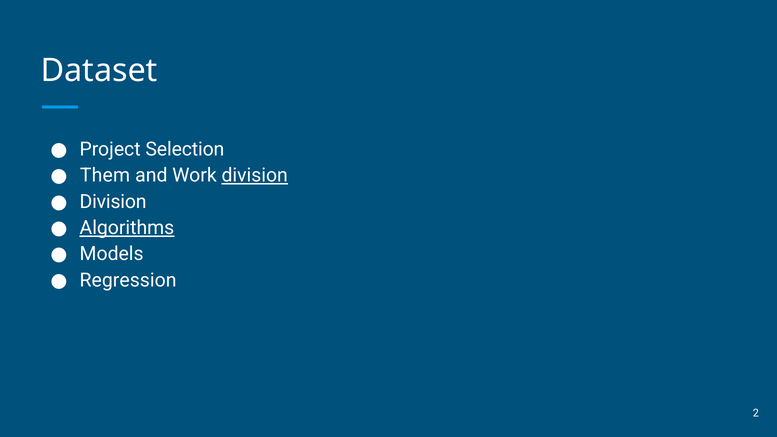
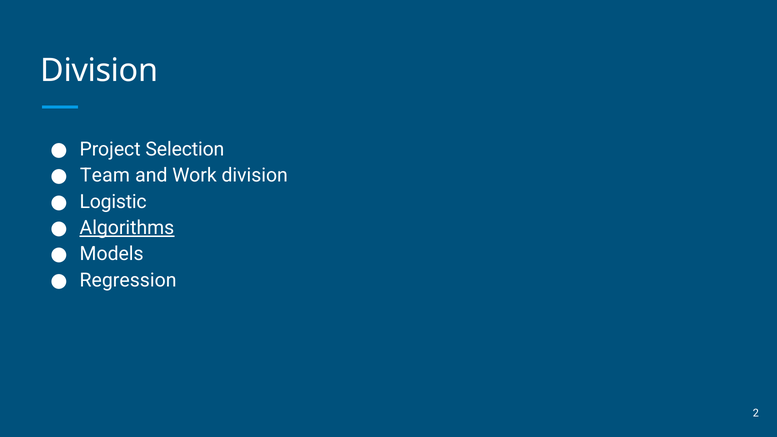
Dataset: Dataset -> Division (99, 71)
Them: Them -> Team (105, 176)
division underline: present -> none (255, 176)
Division: Division -> Logistic (113, 202)
